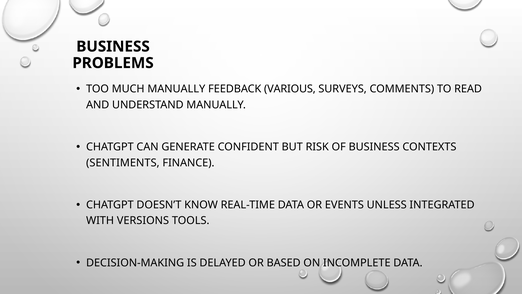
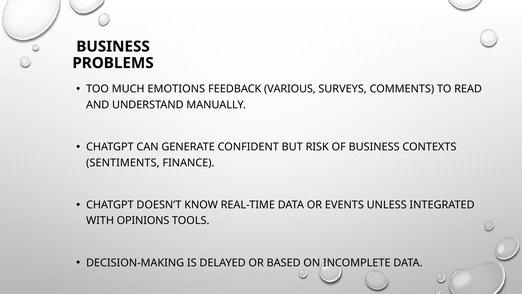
MUCH MANUALLY: MANUALLY -> EMOTIONS (176, 89)
VERSIONS: VERSIONS -> OPINIONS (143, 220)
